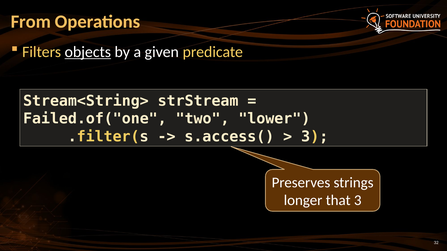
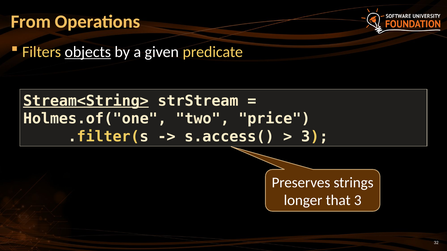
Stream<String> underline: none -> present (86, 101)
Failed.of("one: Failed.of("one -> Holmes.of("one (95, 119)
lower: lower -> price (274, 119)
